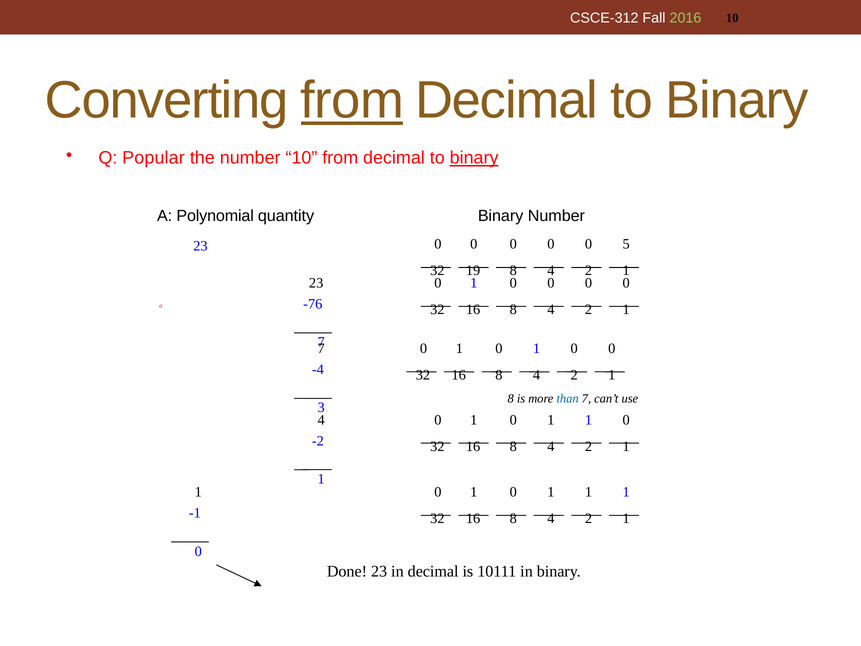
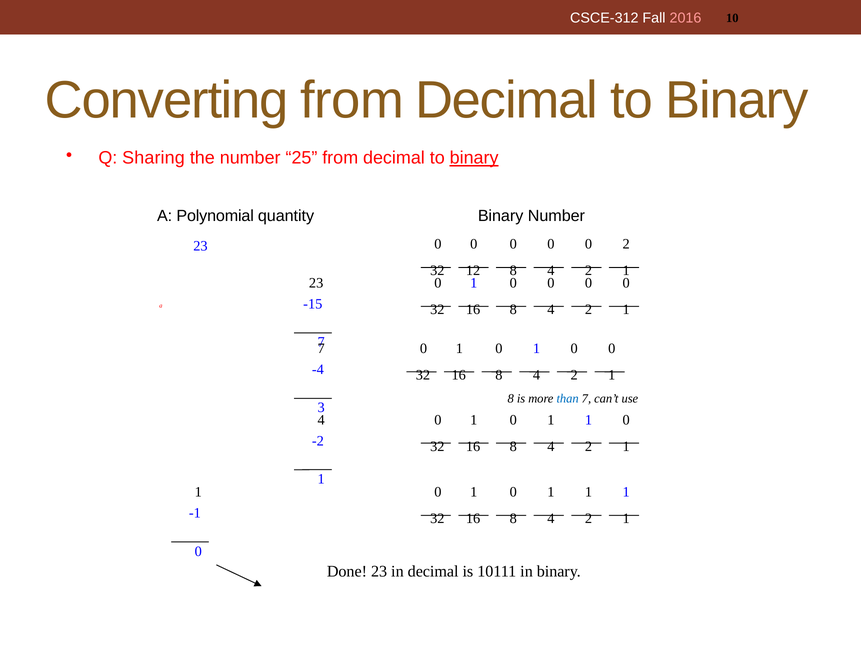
2016 colour: light green -> pink (685, 18)
from underline: present -> none (352, 101)
Popular: Popular -> Sharing (154, 158)
number 10: 10 -> 25 (301, 158)
0 0 5: 5 -> 2 (626, 244)
19: 19 -> 12 (473, 271)
-76: -76 -> -15 (313, 304)
